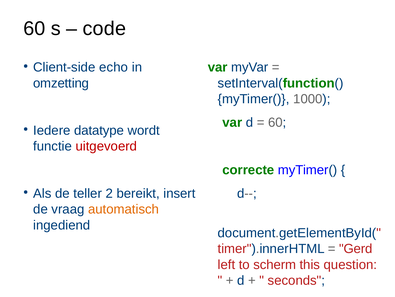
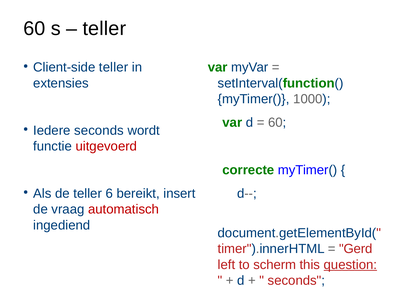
code: code -> teller (104, 29)
Client-side echo: echo -> teller (114, 67)
omzetting: omzetting -> extensies (61, 83)
Iedere datatype: datatype -> seconds (99, 130)
2: 2 -> 6 (109, 193)
automatisch colour: orange -> red (124, 209)
question underline: none -> present (350, 264)
